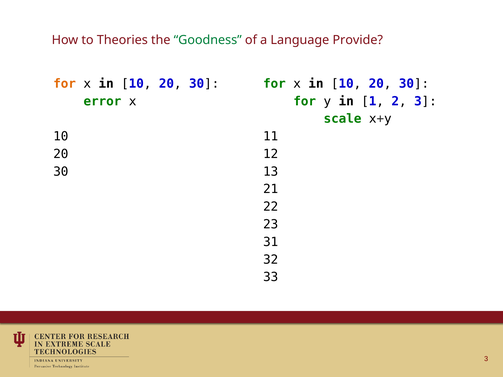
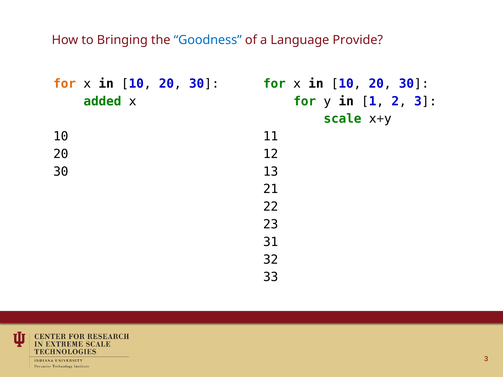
Theories: Theories -> Bringing (122, 40)
Goodness colour: green -> blue (208, 40)
error: error -> added (102, 101)
